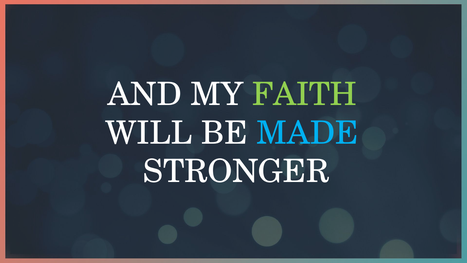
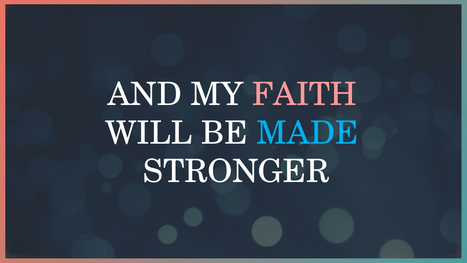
FAITH colour: light green -> pink (304, 94)
